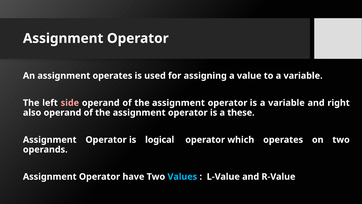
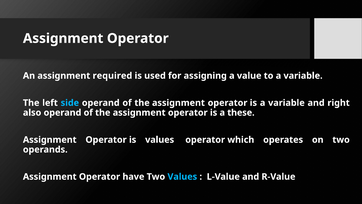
assignment operates: operates -> required (112, 76)
side colour: pink -> light blue (70, 103)
is logical: logical -> values (160, 140)
